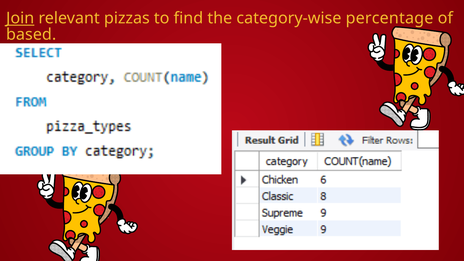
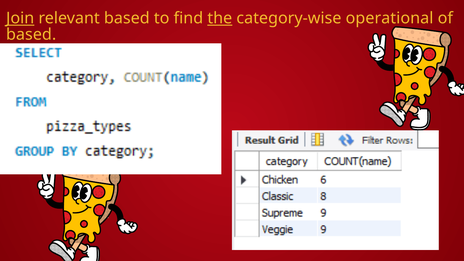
relevant pizzas: pizzas -> based (127, 18)
the underline: none -> present (220, 18)
percentage: percentage -> operational (390, 18)
